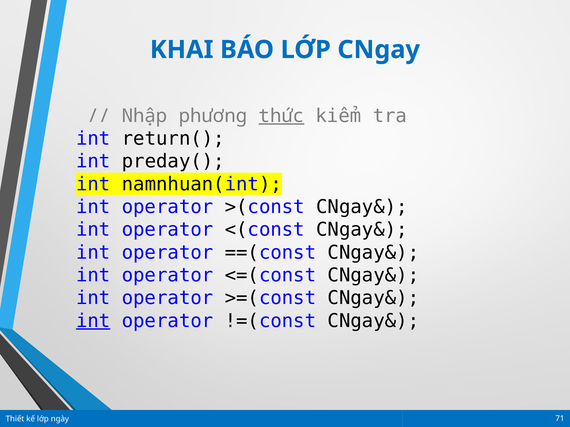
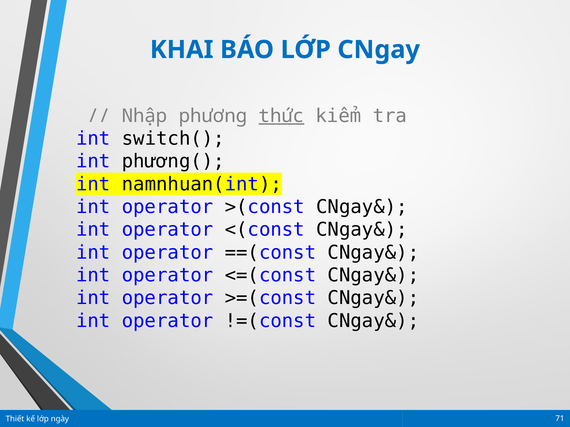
return(: return( -> switch( (173, 139)
preday(: preday( -> phương( (173, 162)
int underline: present -> none (93, 321)
